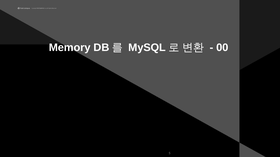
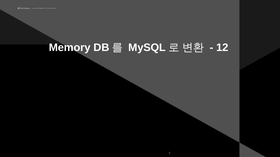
00: 00 -> 12 (222, 48)
